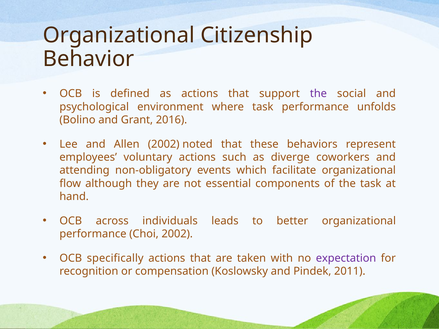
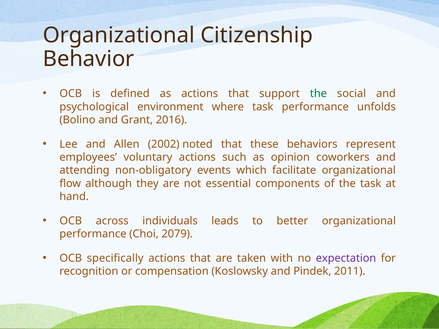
the colour: purple -> green (318, 94)
diverge: diverge -> opinion (290, 157)
Choi 2002: 2002 -> 2079 (177, 234)
